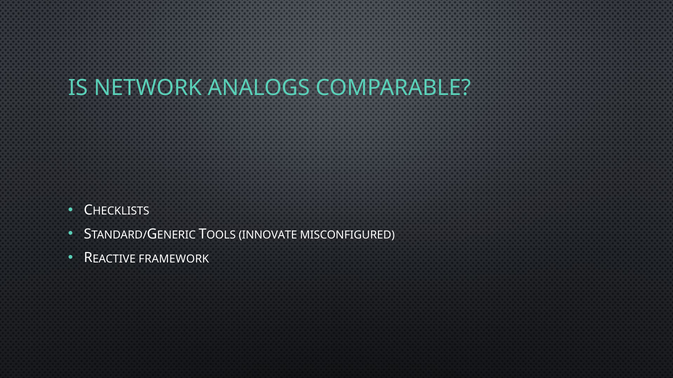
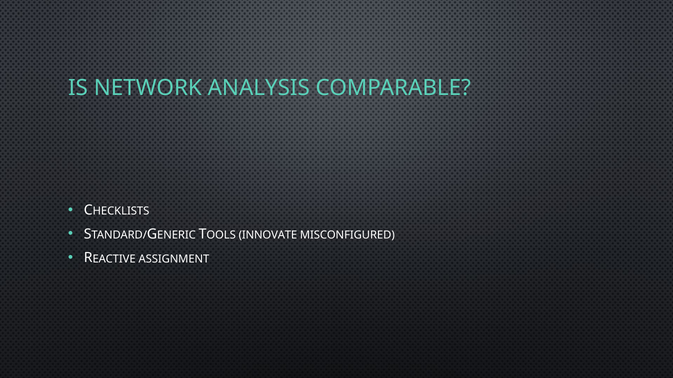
ANALOGS: ANALOGS -> ANALYSIS (259, 88)
FRAMEWORK: FRAMEWORK -> ASSIGNMENT (174, 259)
